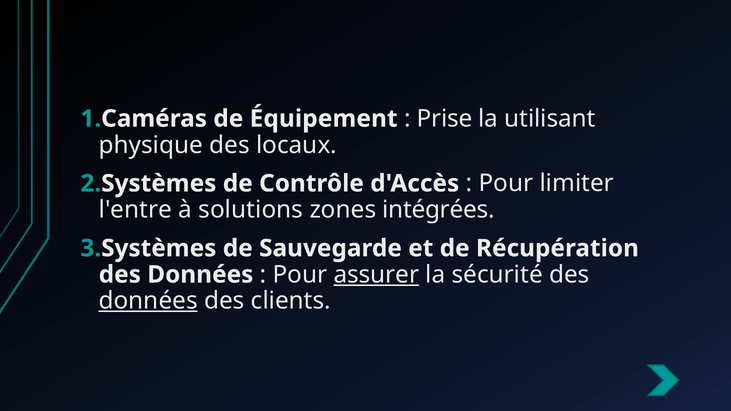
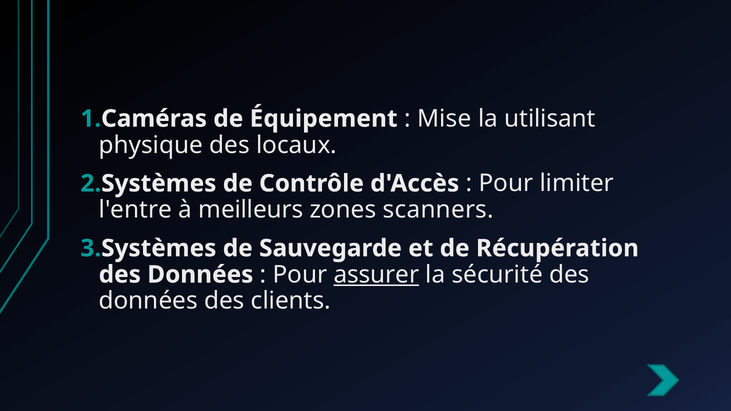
Prise: Prise -> Mise (444, 119)
solutions: solutions -> meilleurs (251, 210)
intégrées: intégrées -> scanners (438, 210)
données underline: present -> none (148, 301)
